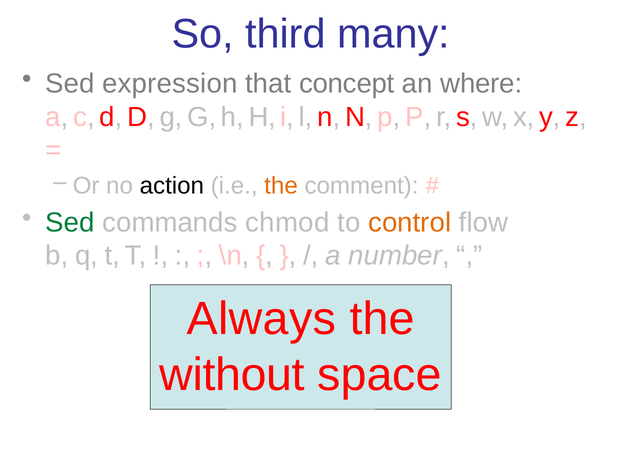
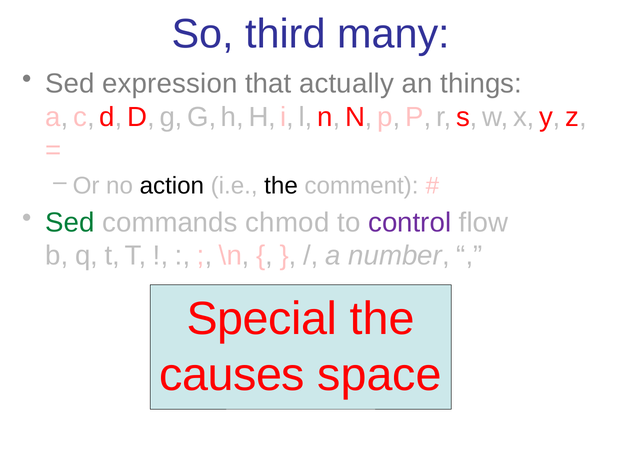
concept: concept -> actually (347, 84)
where: where -> things (481, 84)
the colour: orange -> black (281, 186)
control colour: orange -> purple (410, 223)
Always: Always -> Special (262, 319)
without: without -> causes (232, 375)
